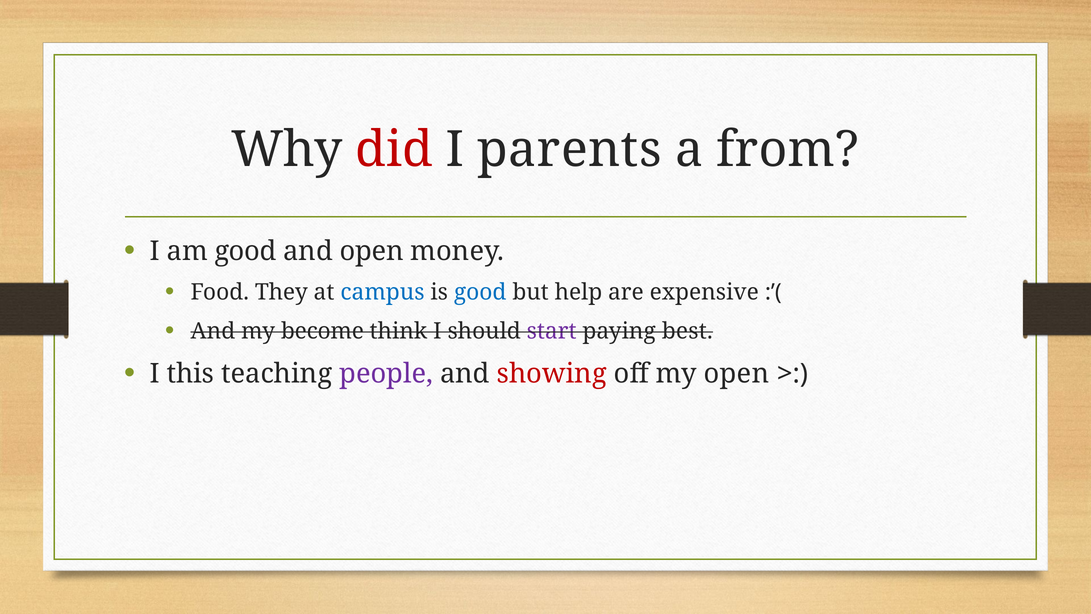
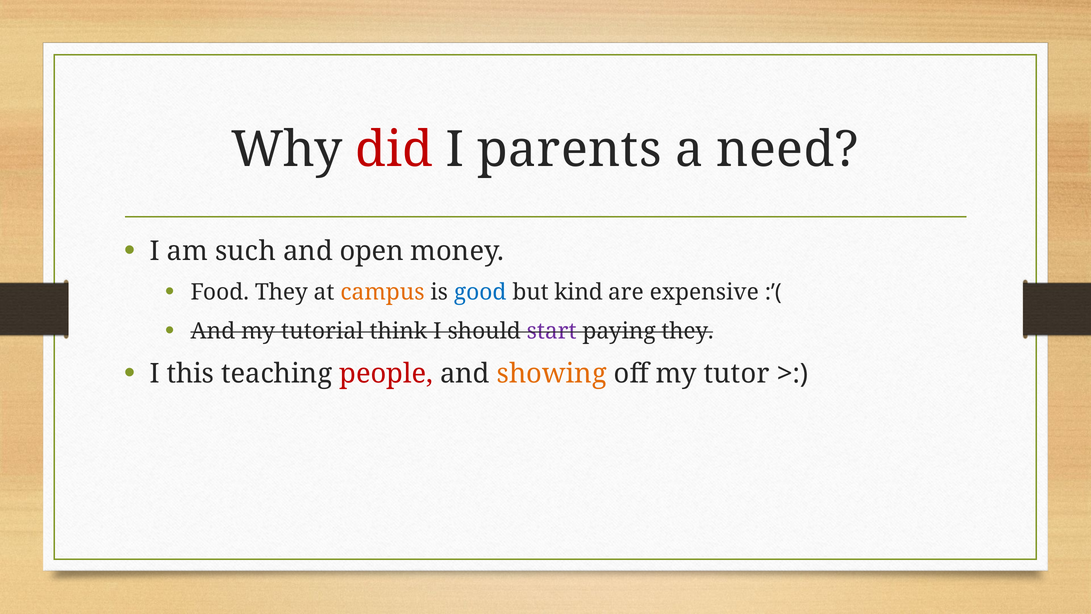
from: from -> need (788, 150)
am good: good -> such (245, 251)
campus colour: blue -> orange (382, 292)
help: help -> kind (579, 292)
become: become -> tutorial (322, 331)
paying best: best -> they (688, 331)
people colour: purple -> red (386, 374)
showing colour: red -> orange (552, 374)
my open: open -> tutor (737, 374)
